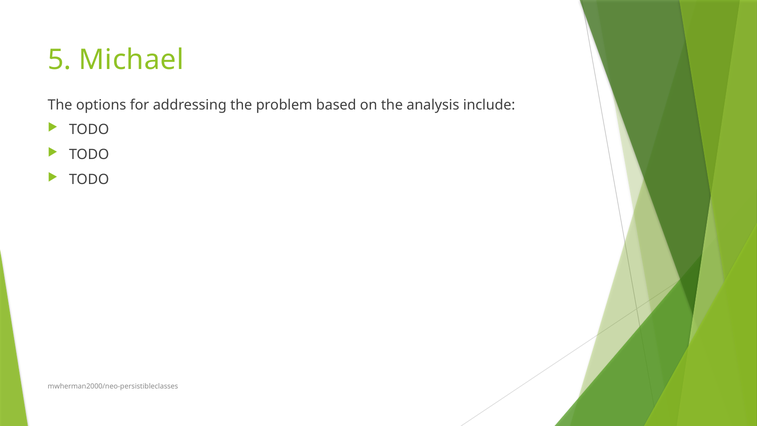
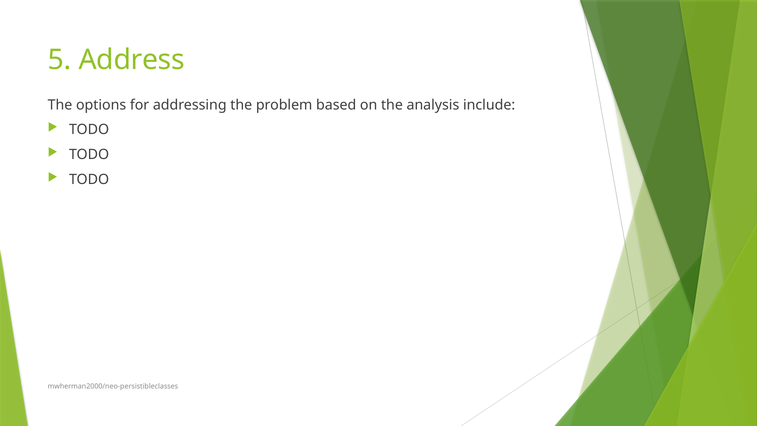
Michael: Michael -> Address (132, 60)
